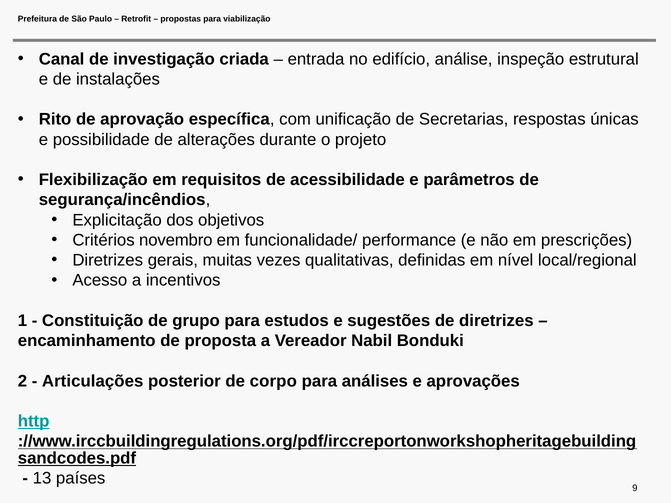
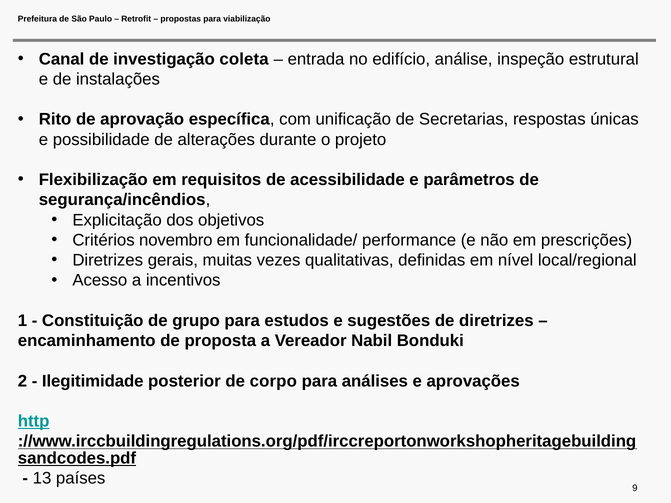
criada: criada -> coleta (244, 59)
Articulações: Articulações -> Ilegitimidade (93, 381)
